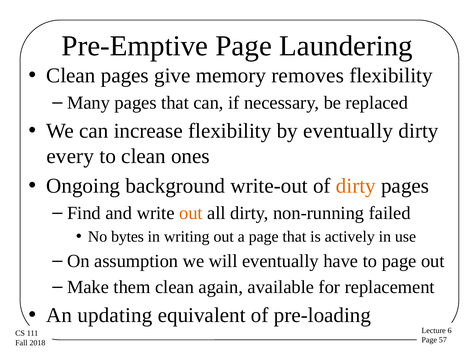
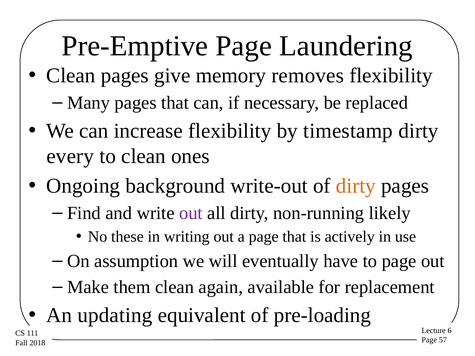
by eventually: eventually -> timestamp (348, 131)
out colour: orange -> purple (191, 213)
failed: failed -> likely (390, 213)
bytes: bytes -> these (127, 237)
